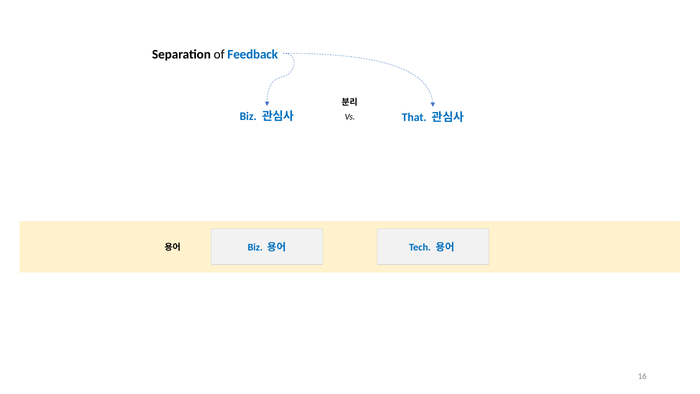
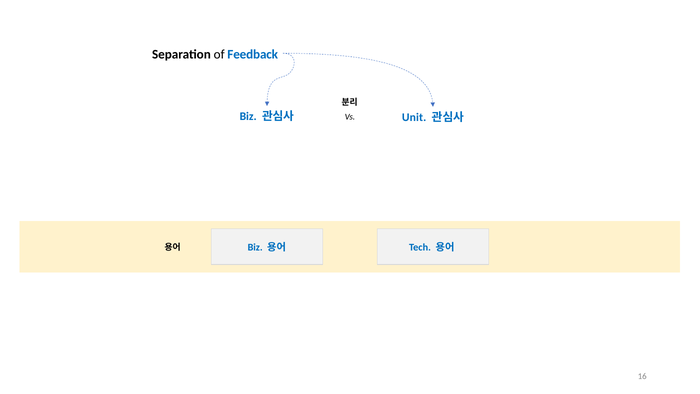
That: That -> Unit (414, 117)
